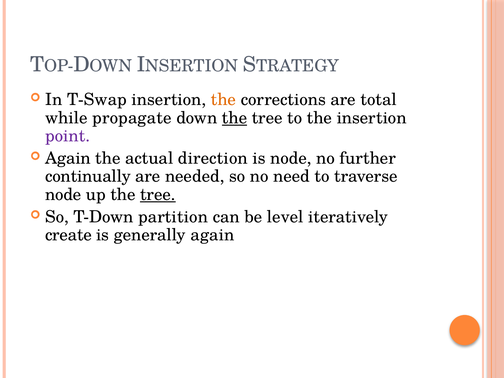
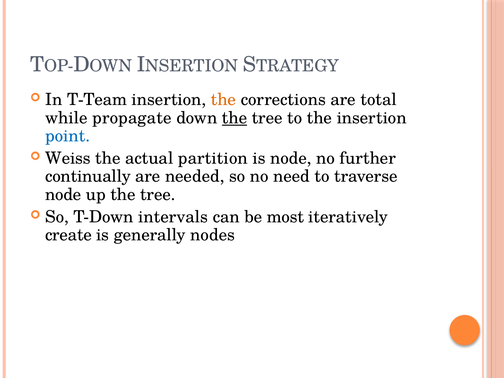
T-Swap: T-Swap -> T-Team (97, 100)
point colour: purple -> blue (68, 136)
Again: Again -> Weiss (68, 158)
direction: direction -> partition (213, 158)
tree underline: present -> none (158, 195)
partition: partition -> intervals (173, 217)
level: level -> most (285, 217)
generally again: again -> nodes (213, 235)
